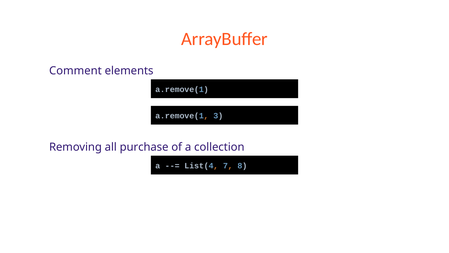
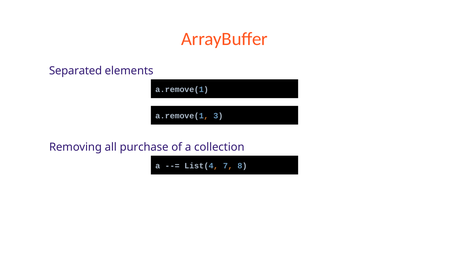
Comment: Comment -> Separated (76, 71)
